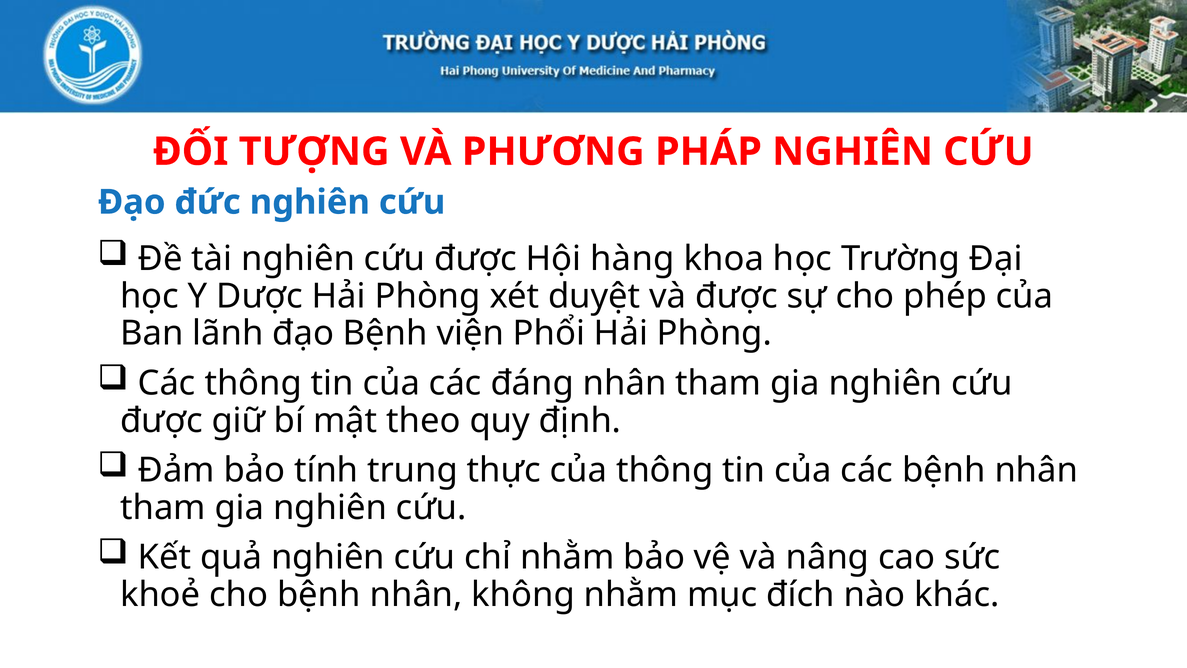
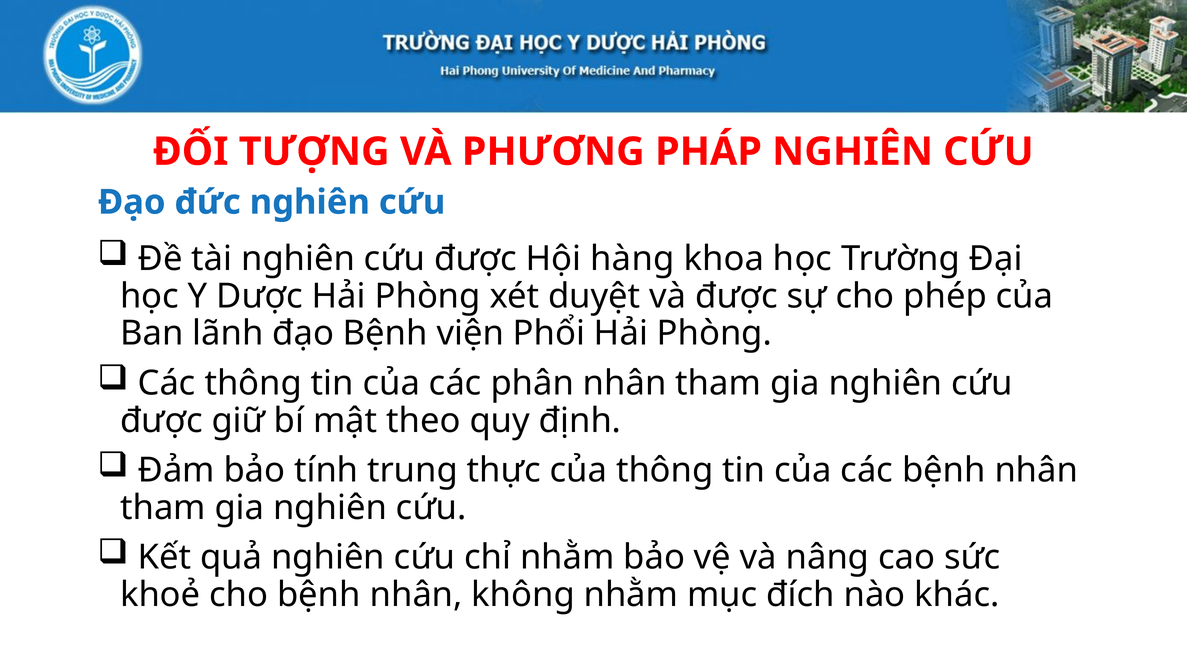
đáng: đáng -> phân (532, 383)
